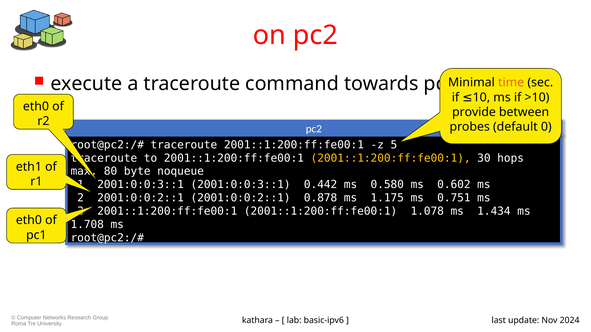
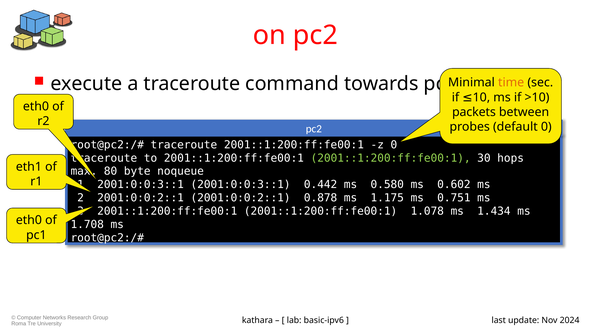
provide: provide -> packets (474, 112)
z 5: 5 -> 0 (394, 145)
2001::1:200:ff:fe00:1 colour: yellow -> light green (391, 158)
